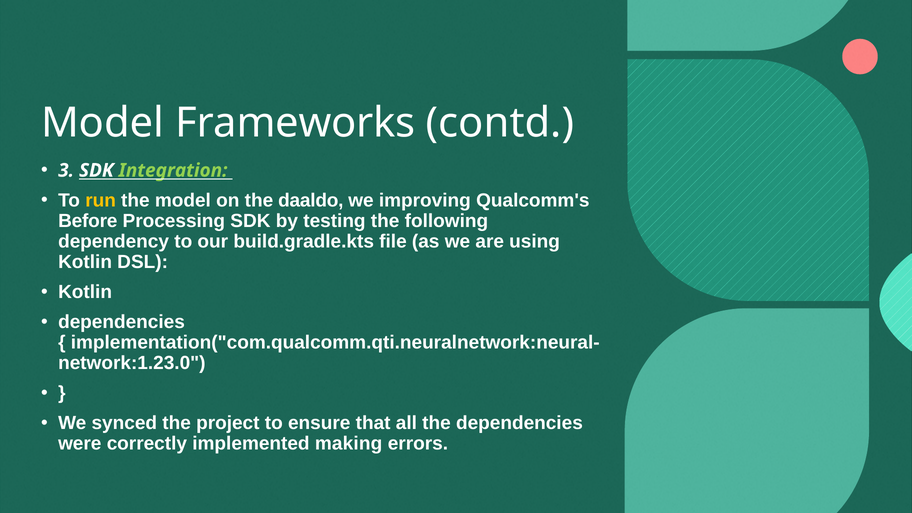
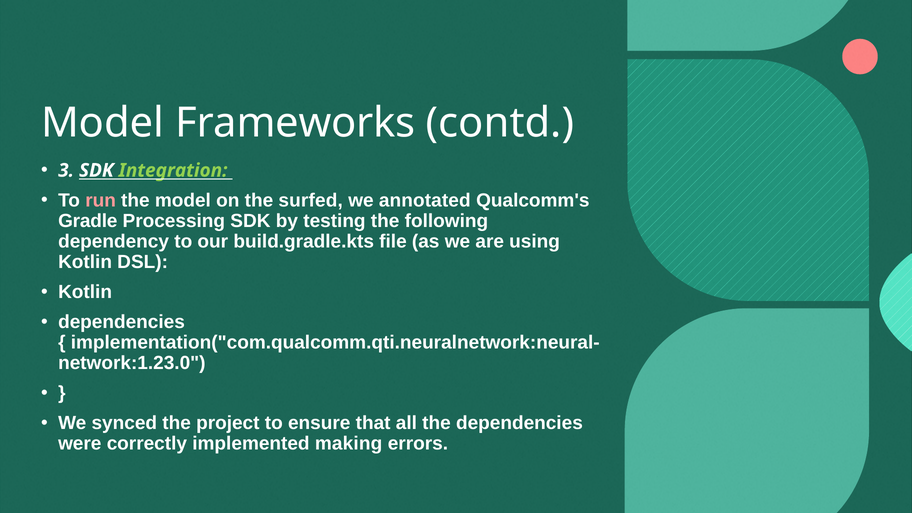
run colour: yellow -> pink (101, 200)
daaldo: daaldo -> surfed (311, 200)
improving: improving -> annotated (425, 200)
Before: Before -> Gradle (88, 221)
